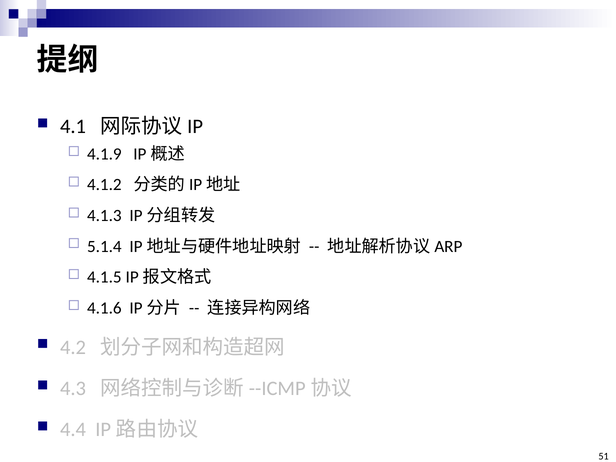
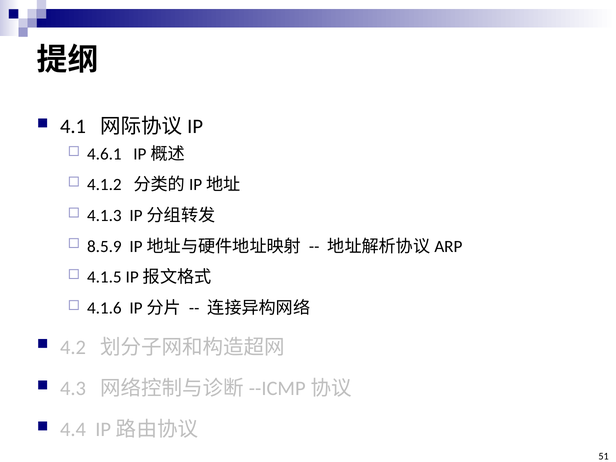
4.1.9: 4.1.9 -> 4.6.1 (104, 154)
5.1.4: 5.1.4 -> 8.5.9 (104, 246)
